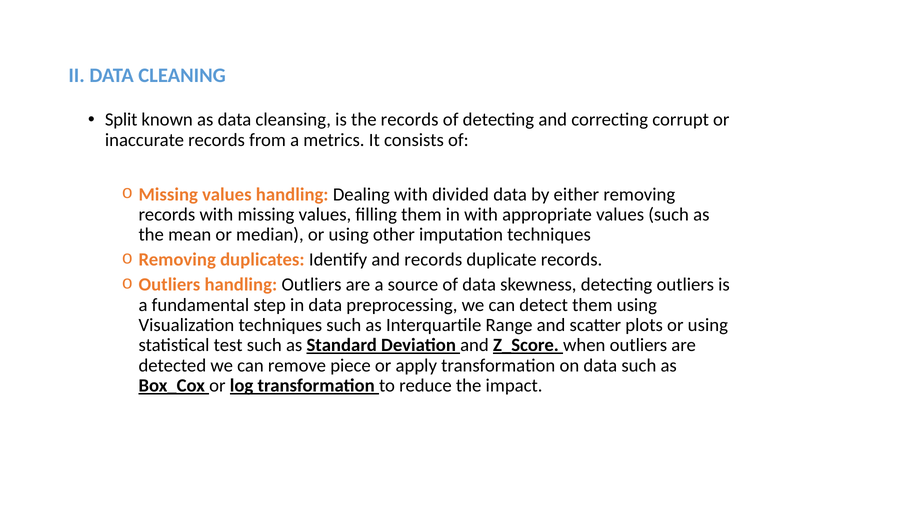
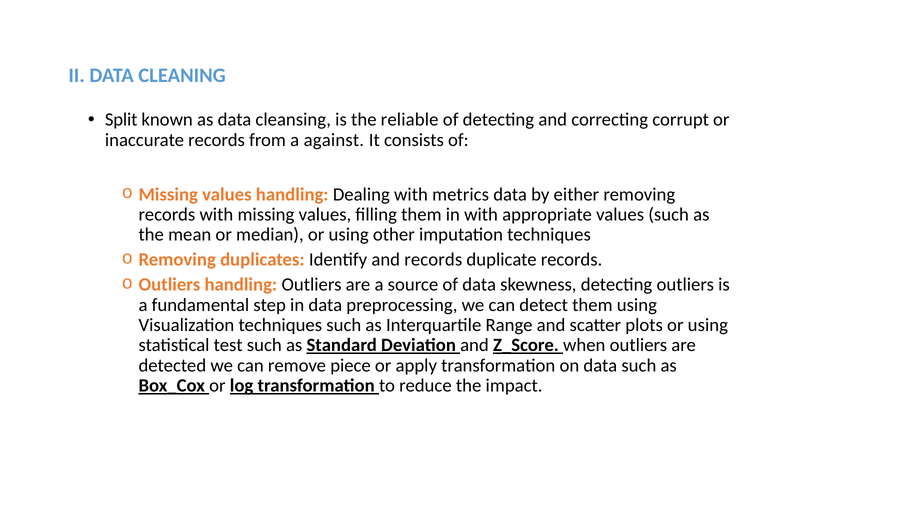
the records: records -> reliable (410, 120)
metrics: metrics -> against (334, 140)
divided: divided -> metrics (461, 194)
